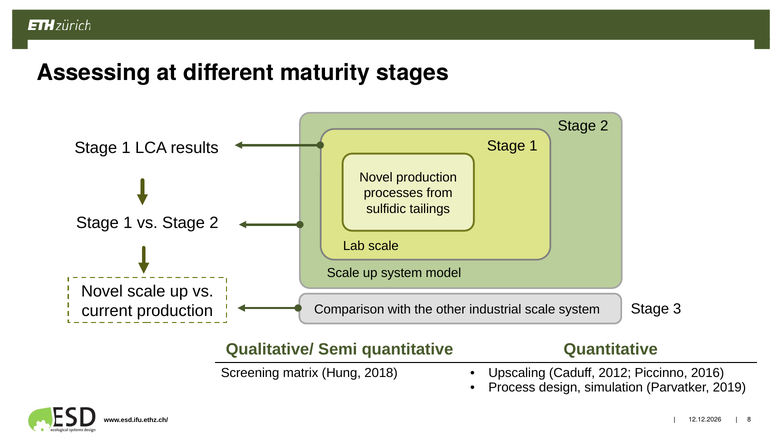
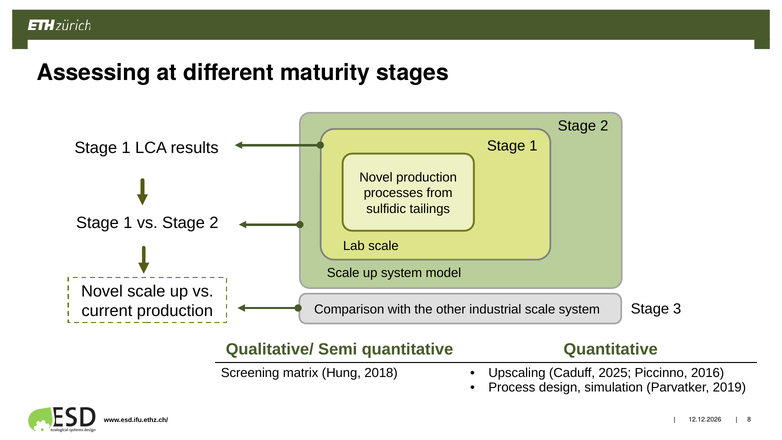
2012: 2012 -> 2025 (615, 373)
